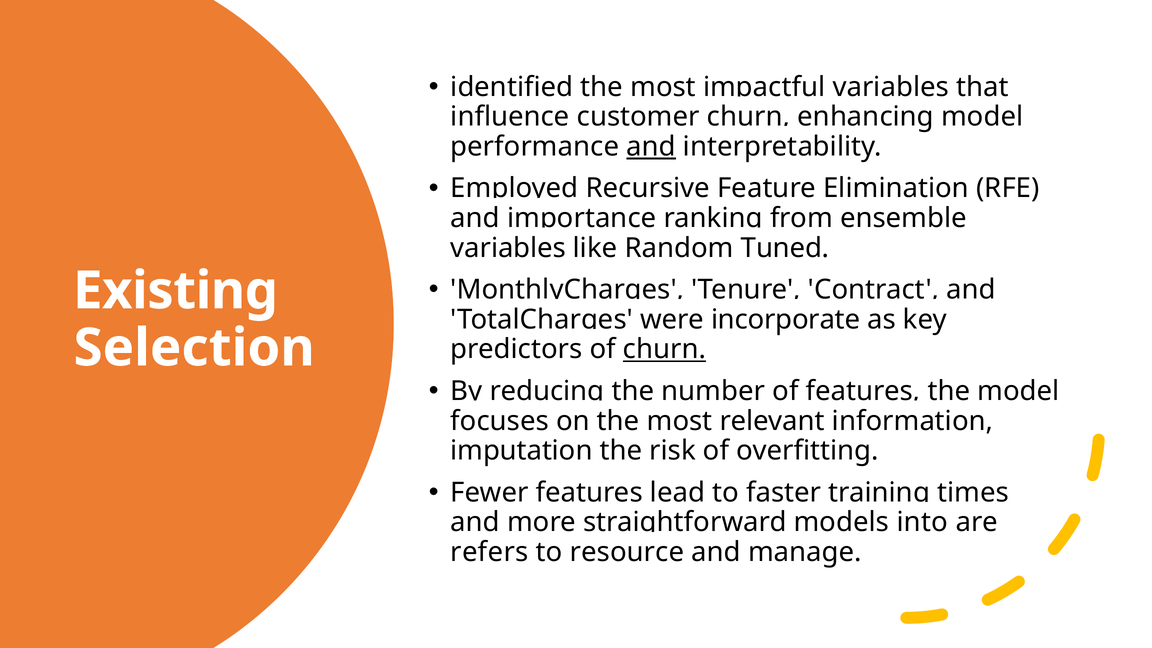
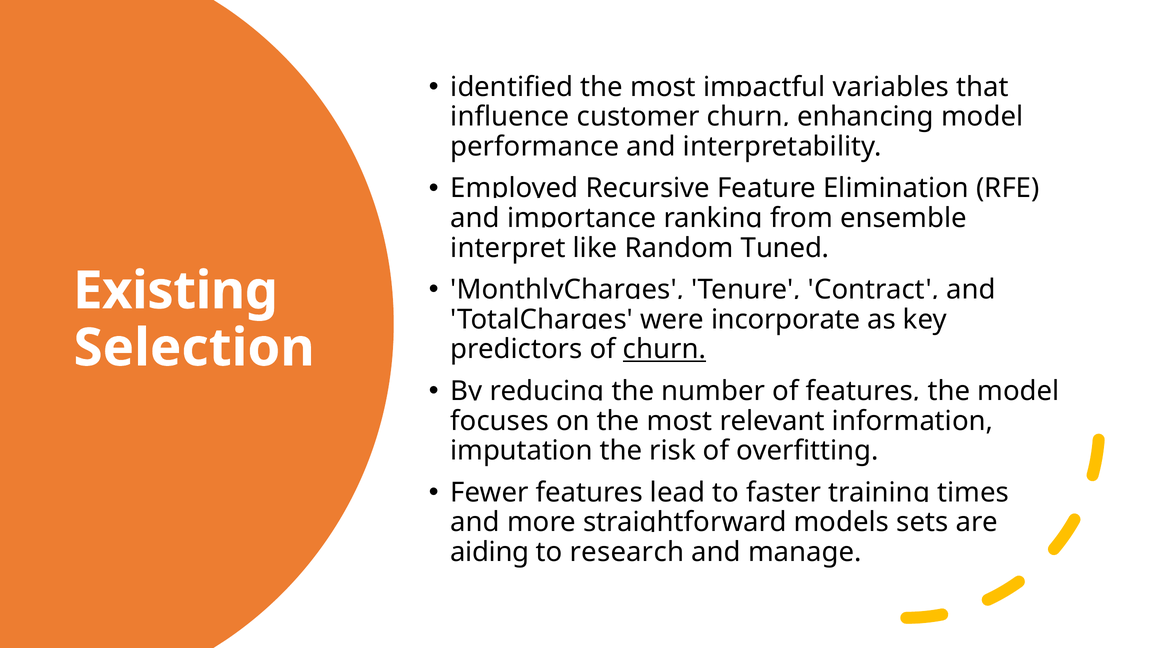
and underline: present -> none (651, 147)
variables: variables -> interpret (508, 248)
into: into -> sets (922, 522)
refers: refers -> aiding (490, 552)
resource: resource -> research (627, 552)
